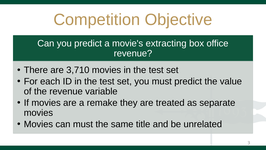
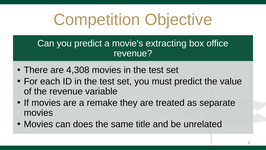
3,710: 3,710 -> 4,308 (78, 70)
can must: must -> does (83, 124)
